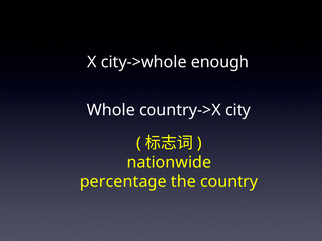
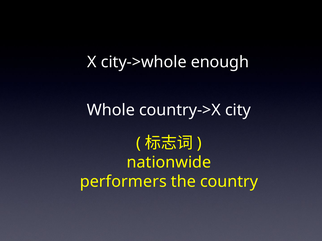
percentage: percentage -> performers (123, 182)
